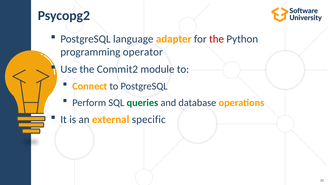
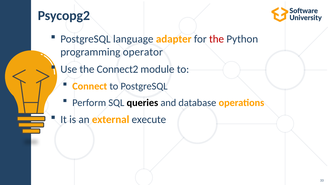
Commit2: Commit2 -> Connect2 (118, 69)
queries colour: green -> black (142, 102)
specific: specific -> execute (149, 119)
